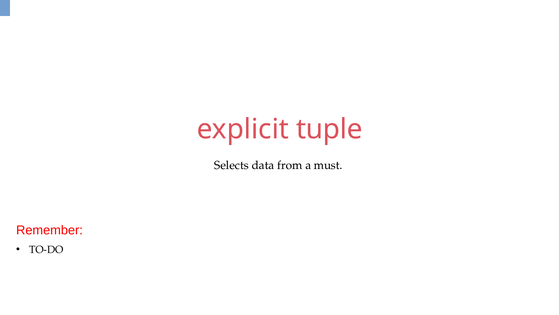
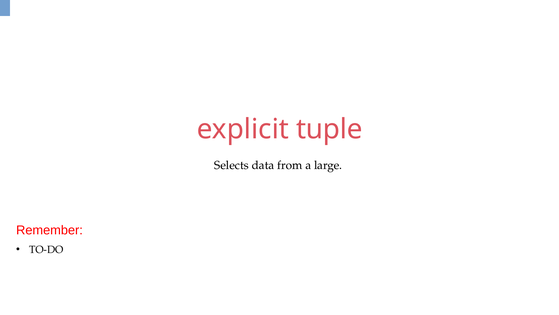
must: must -> large (328, 165)
